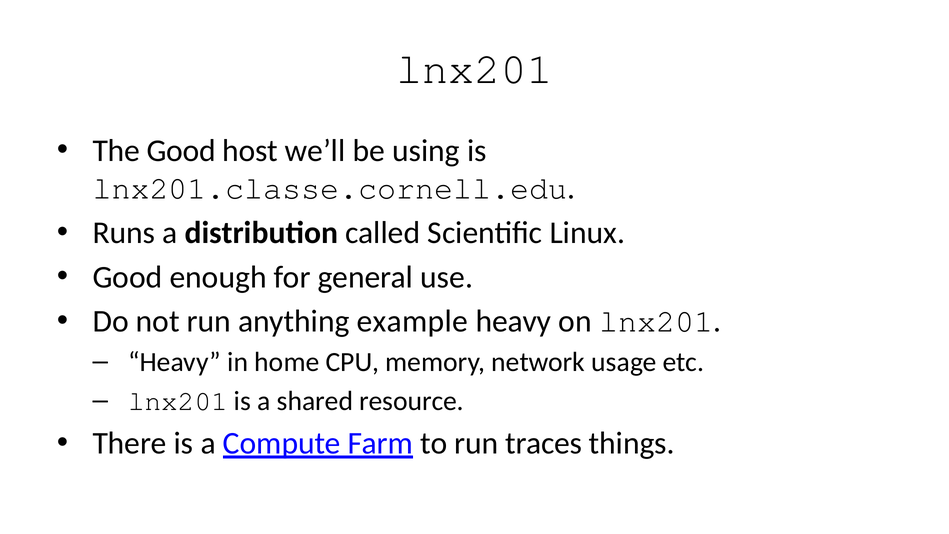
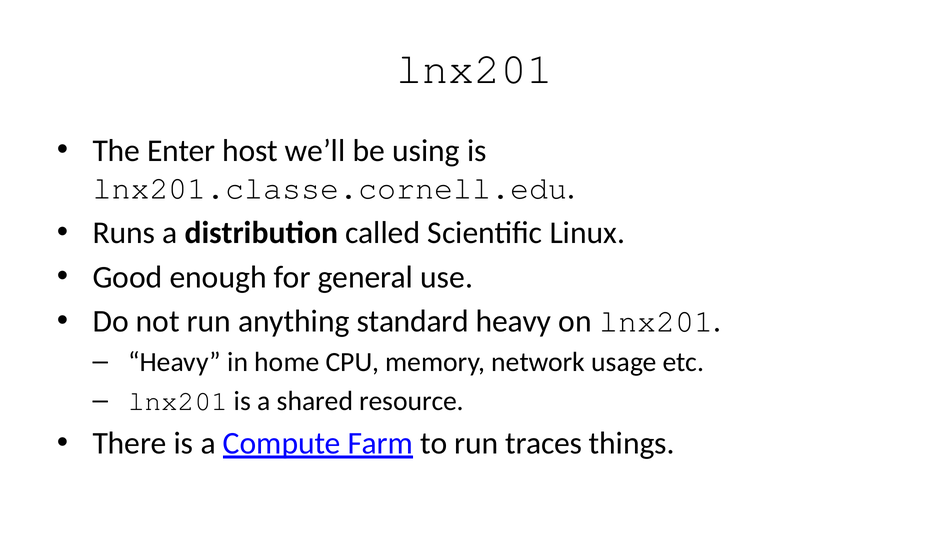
The Good: Good -> Enter (181, 151)
example: example -> standard (413, 321)
